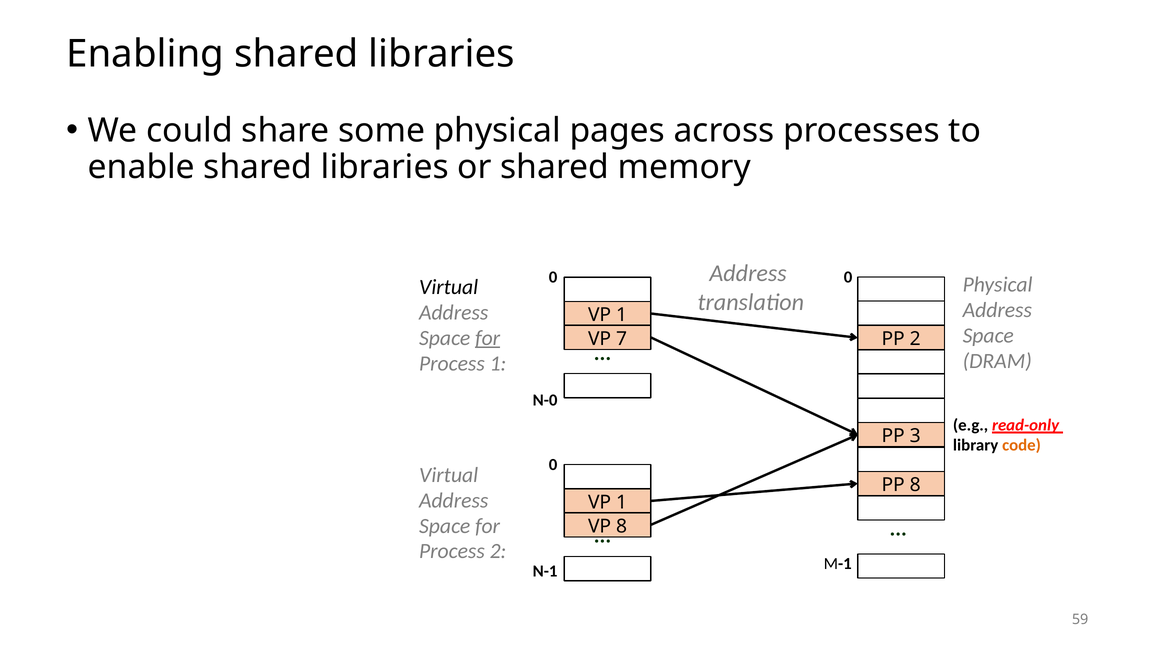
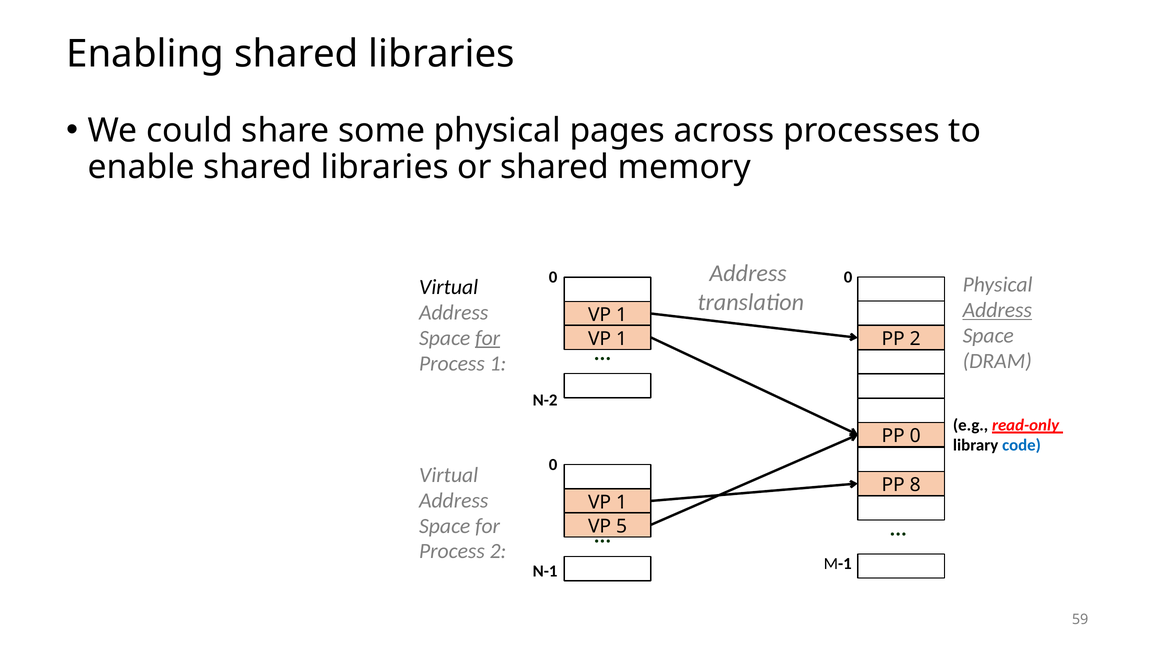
Address underline: none -> present (997, 310)
7: 7 -> 1 (622, 339)
N-0: N-0 -> N-2 (545, 400)
PP 3: 3 -> 0 (915, 436)
code colour: orange -> blue (1022, 445)
8: 8 -> 5 (622, 526)
